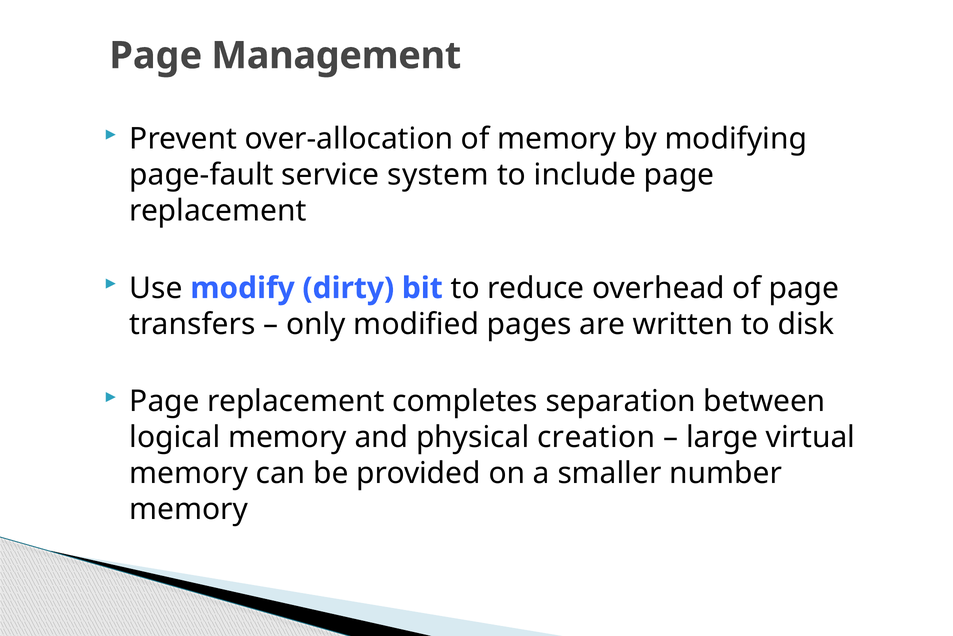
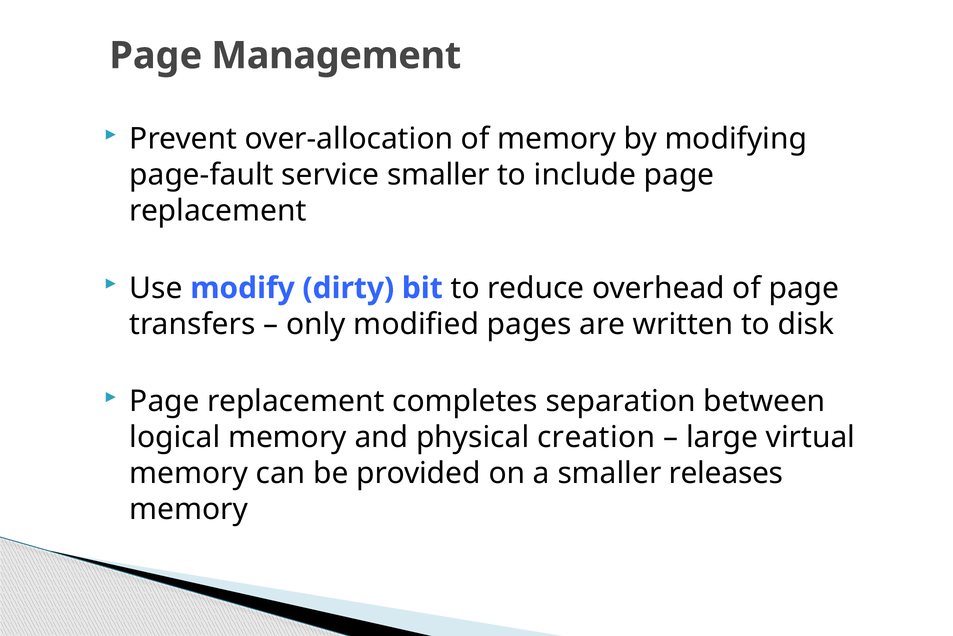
service system: system -> smaller (438, 175)
number: number -> releases (726, 473)
